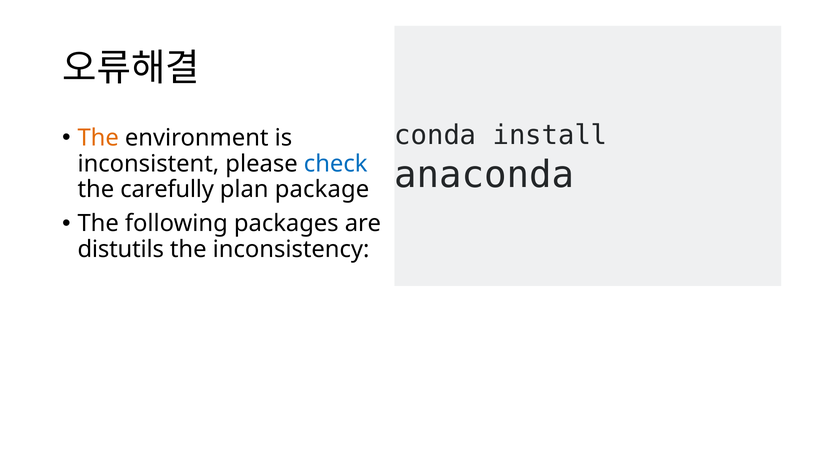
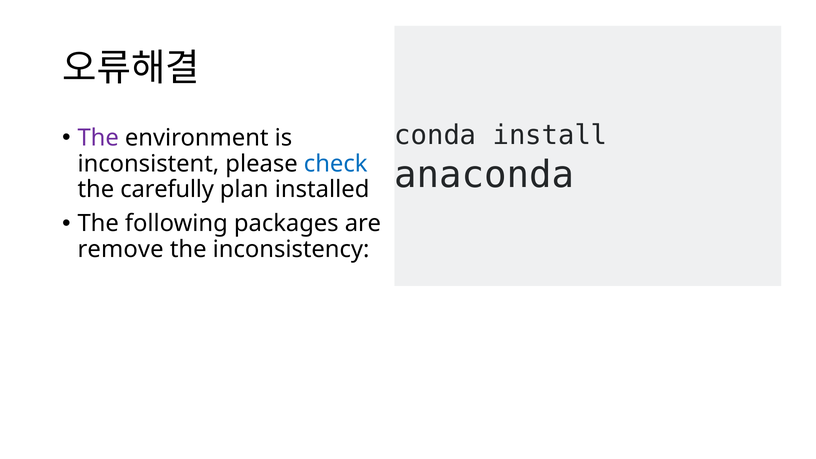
The colour: orange -> purple (98, 138)
package: package -> installed (322, 189)
distutils: distutils -> remove (121, 249)
